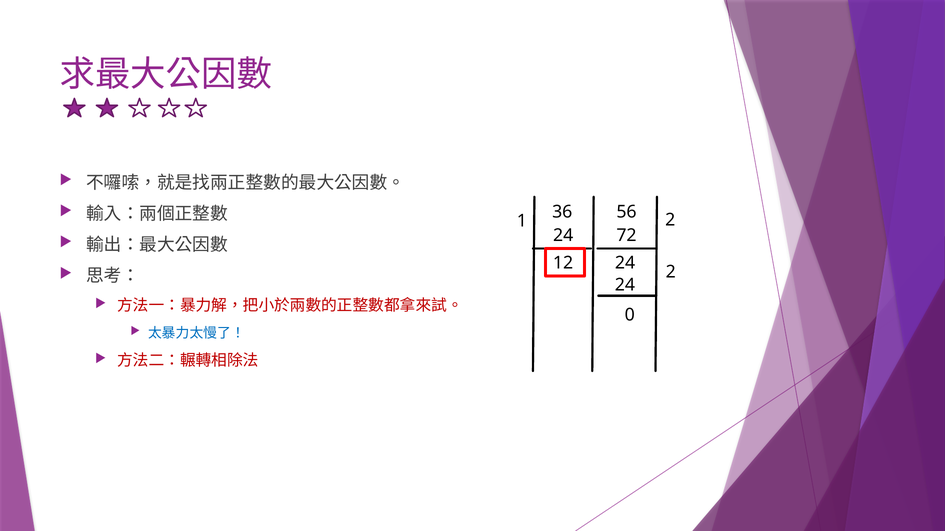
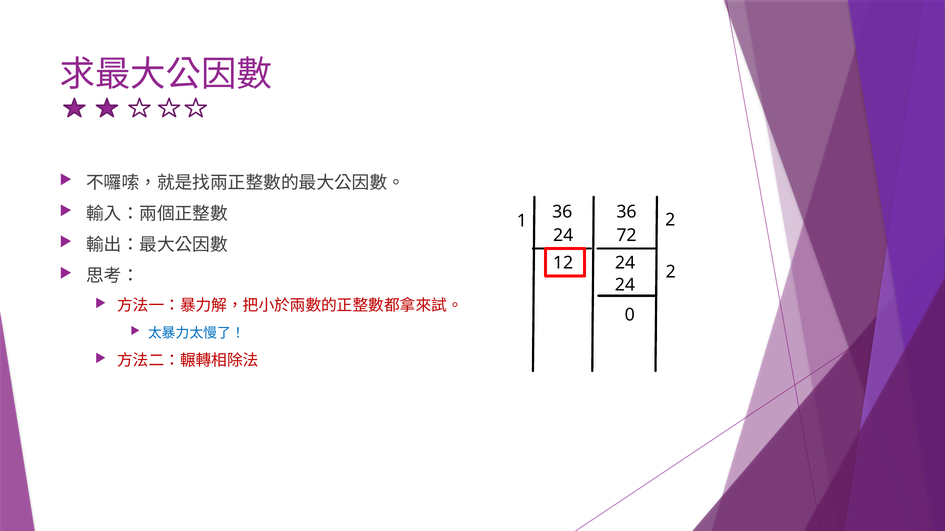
36 56: 56 -> 36 (626, 212)
